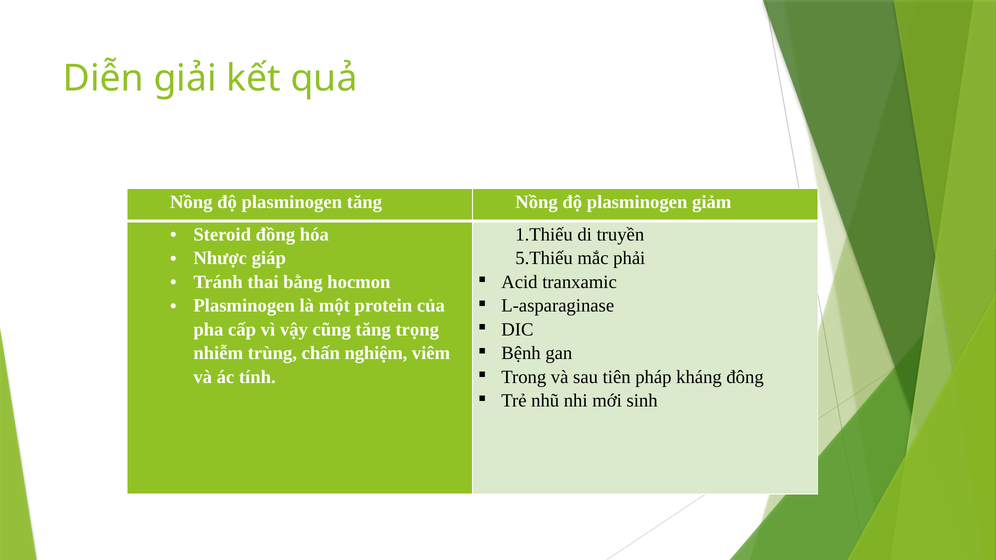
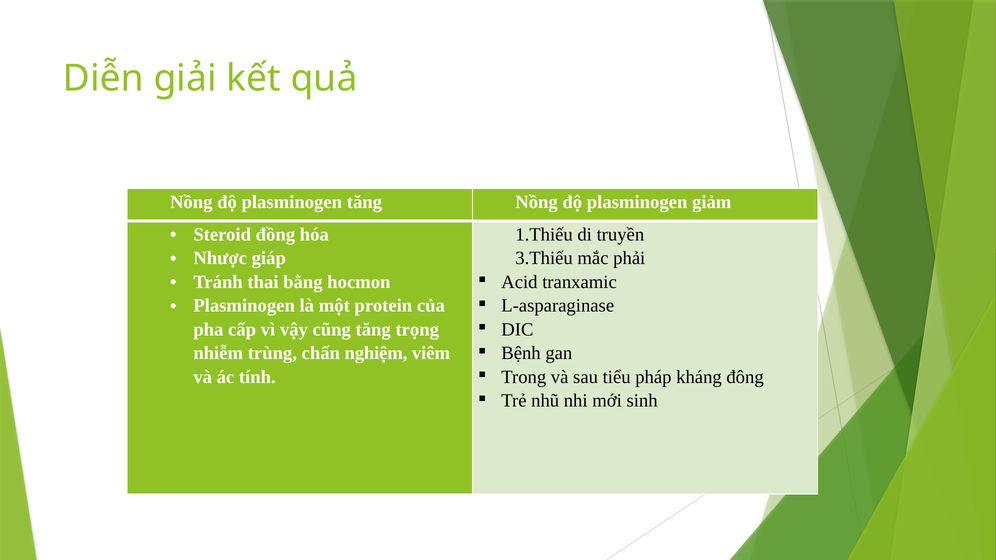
5.Thiếu: 5.Thiếu -> 3.Thiếu (544, 258)
tiên: tiên -> tiểu (617, 377)
